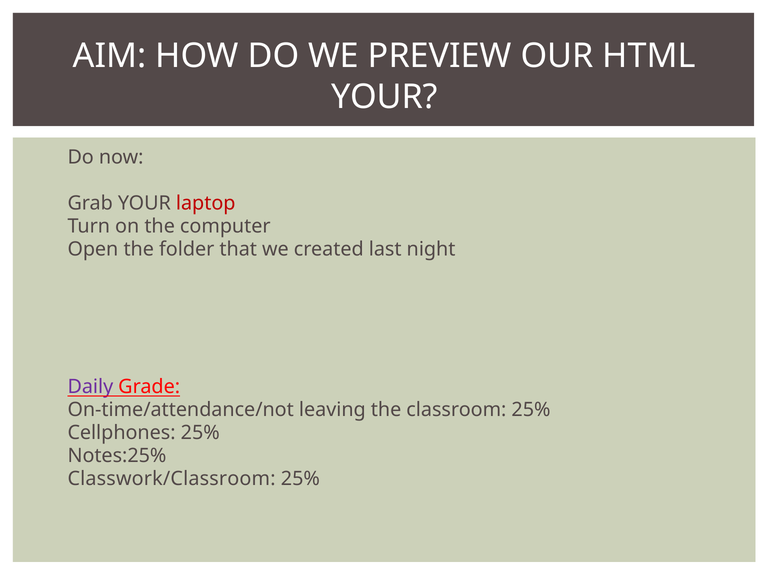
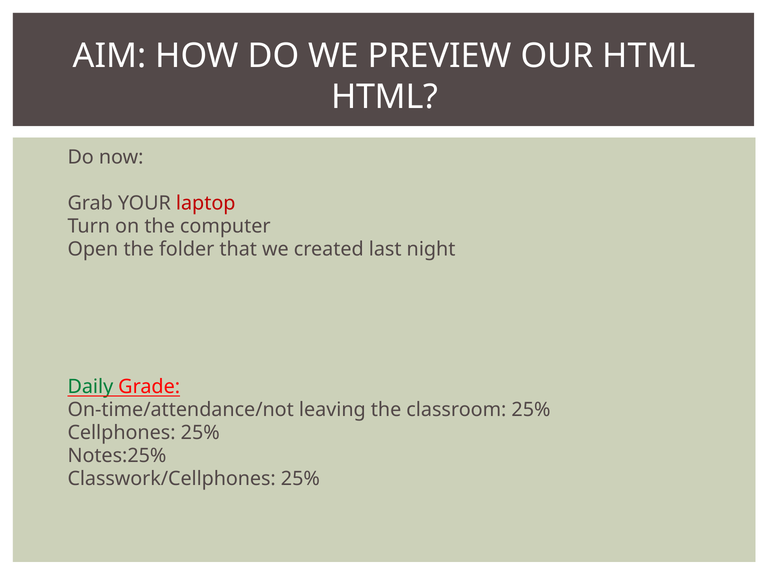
YOUR: YOUR -> HTML (385, 97)
Daily colour: purple -> green (90, 387)
Classwork/Classroom: Classwork/Classroom -> Classwork/Cellphones (172, 478)
